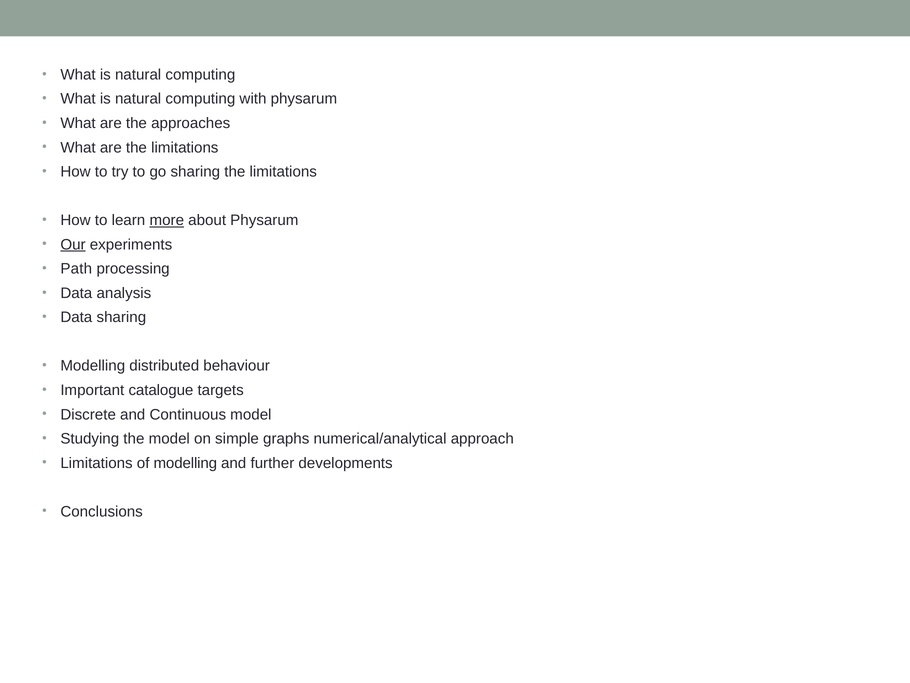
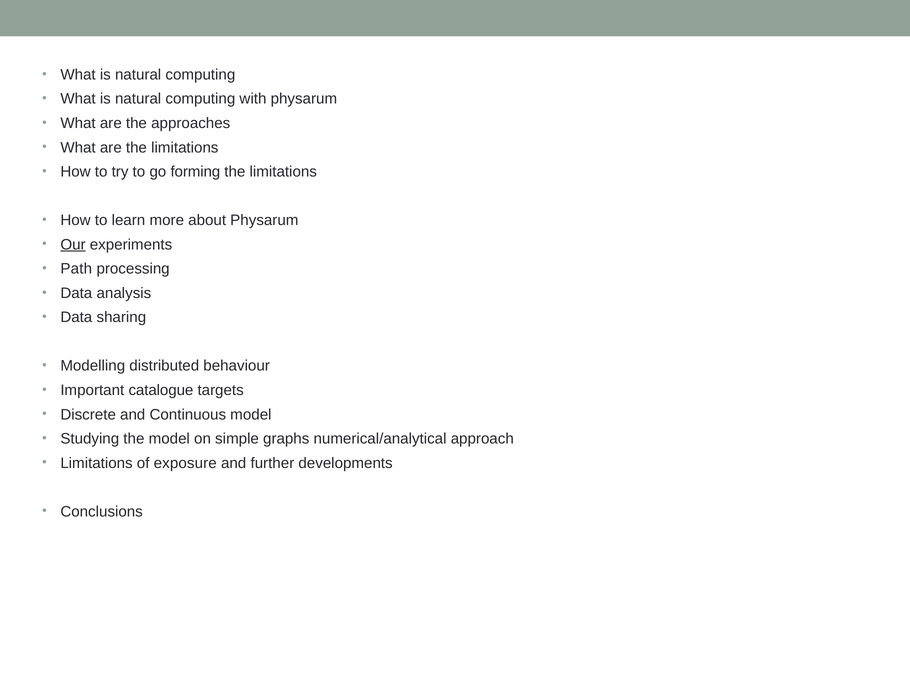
go sharing: sharing -> forming (195, 172)
more underline: present -> none (167, 220)
of modelling: modelling -> exposure (185, 463)
